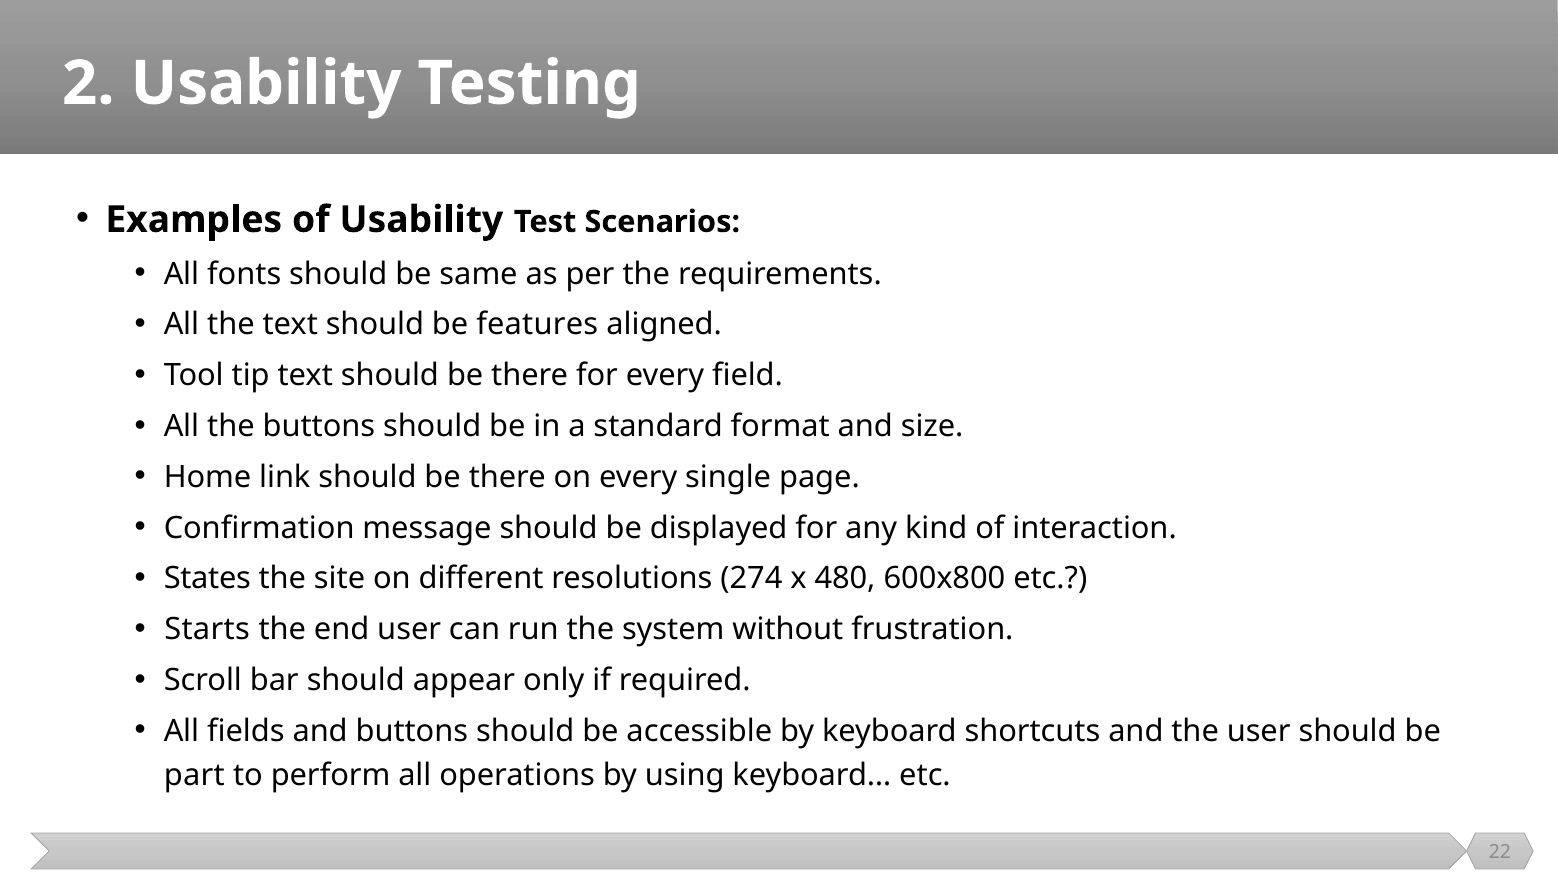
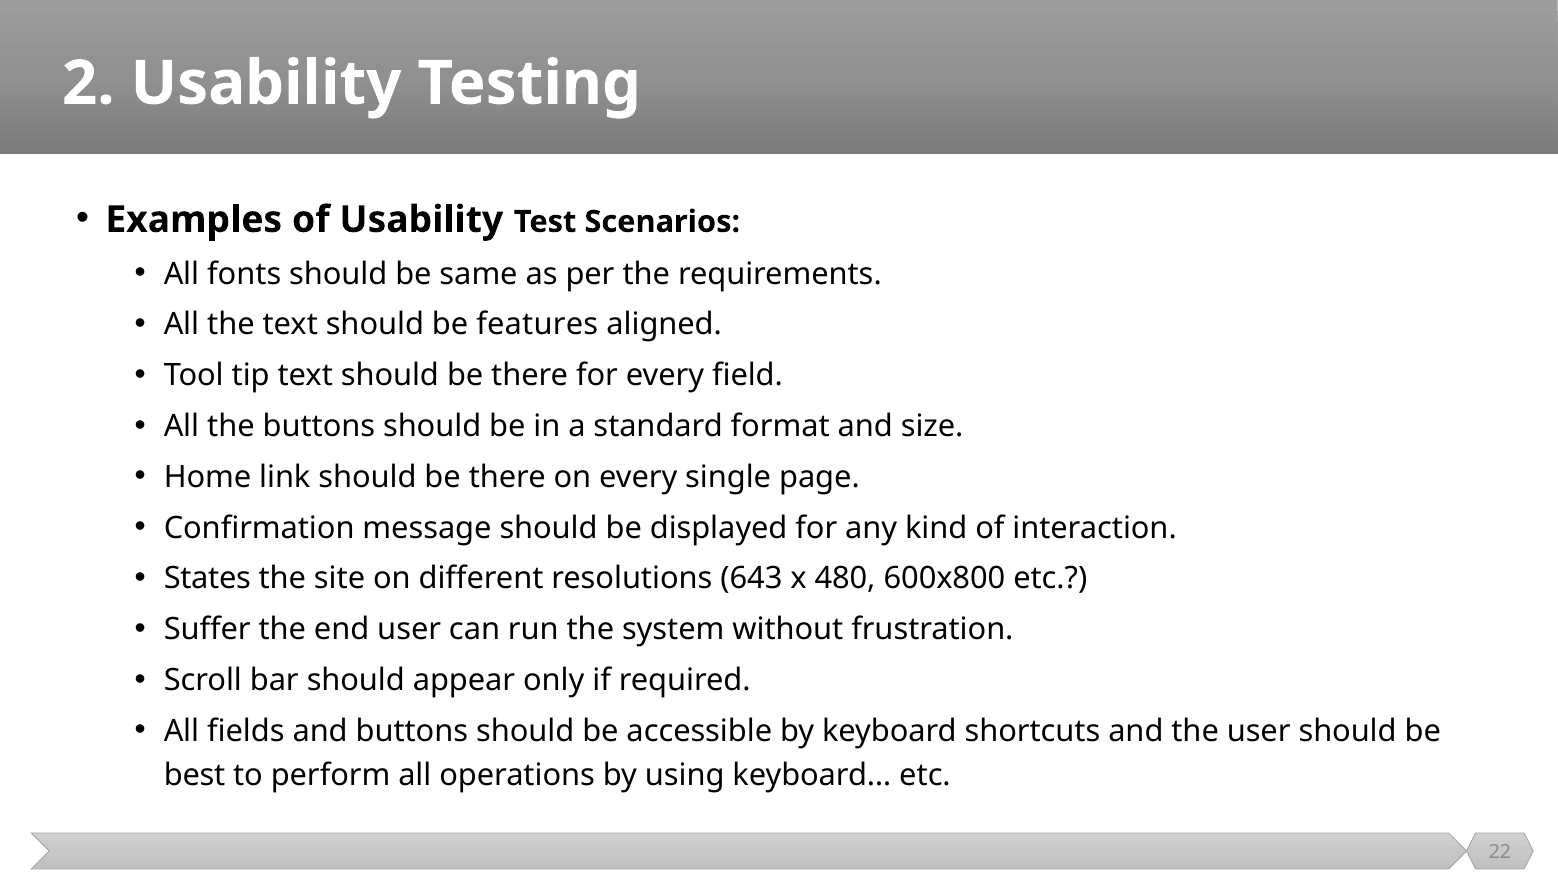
274: 274 -> 643 (751, 579)
Starts: Starts -> Suffer (207, 630)
part: part -> best (195, 776)
